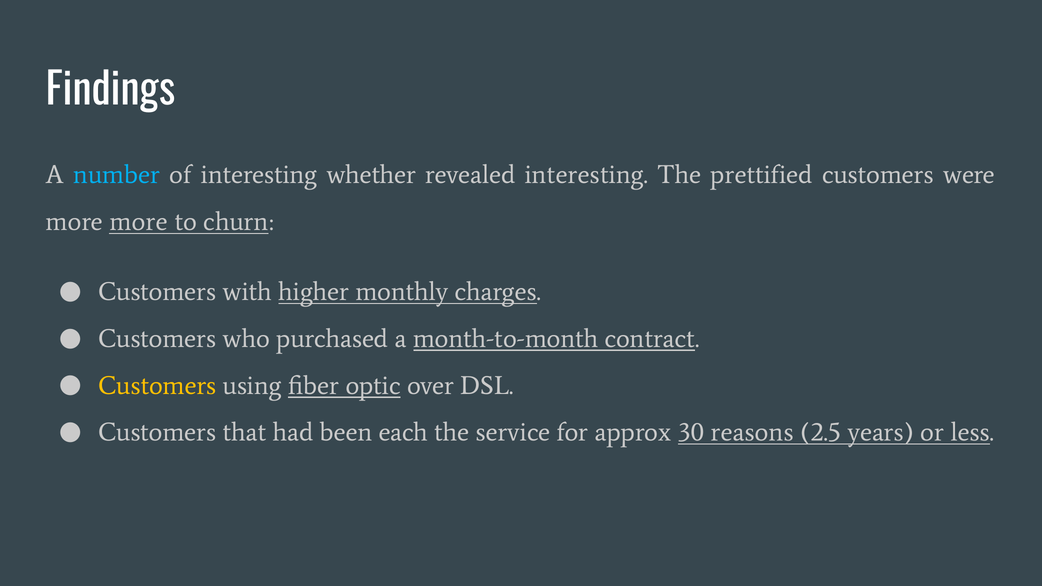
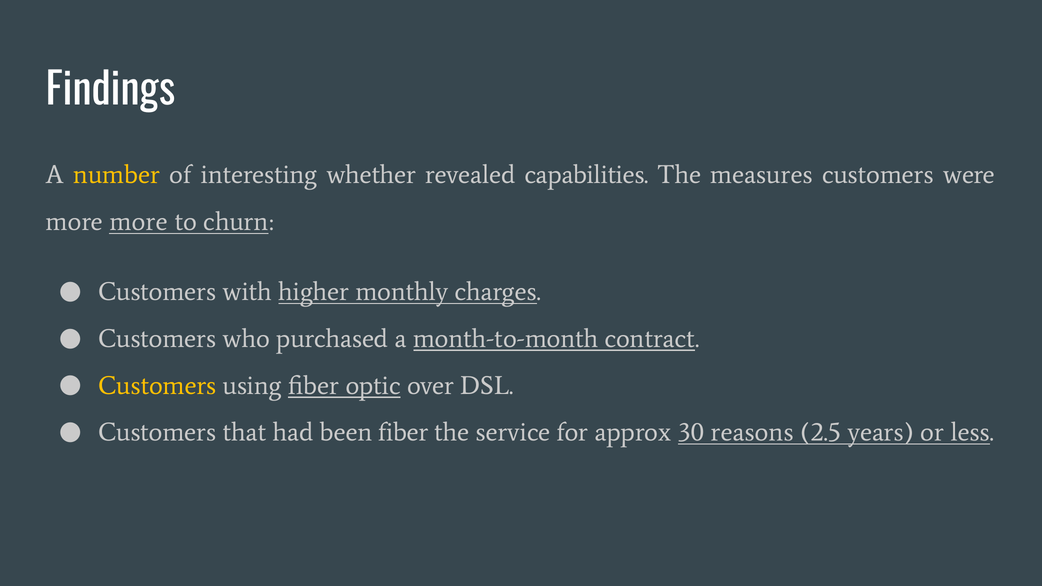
number colour: light blue -> yellow (117, 175)
revealed interesting: interesting -> capabilities (587, 175)
prettified: prettified -> measures (761, 175)
been each: each -> fiber (403, 432)
